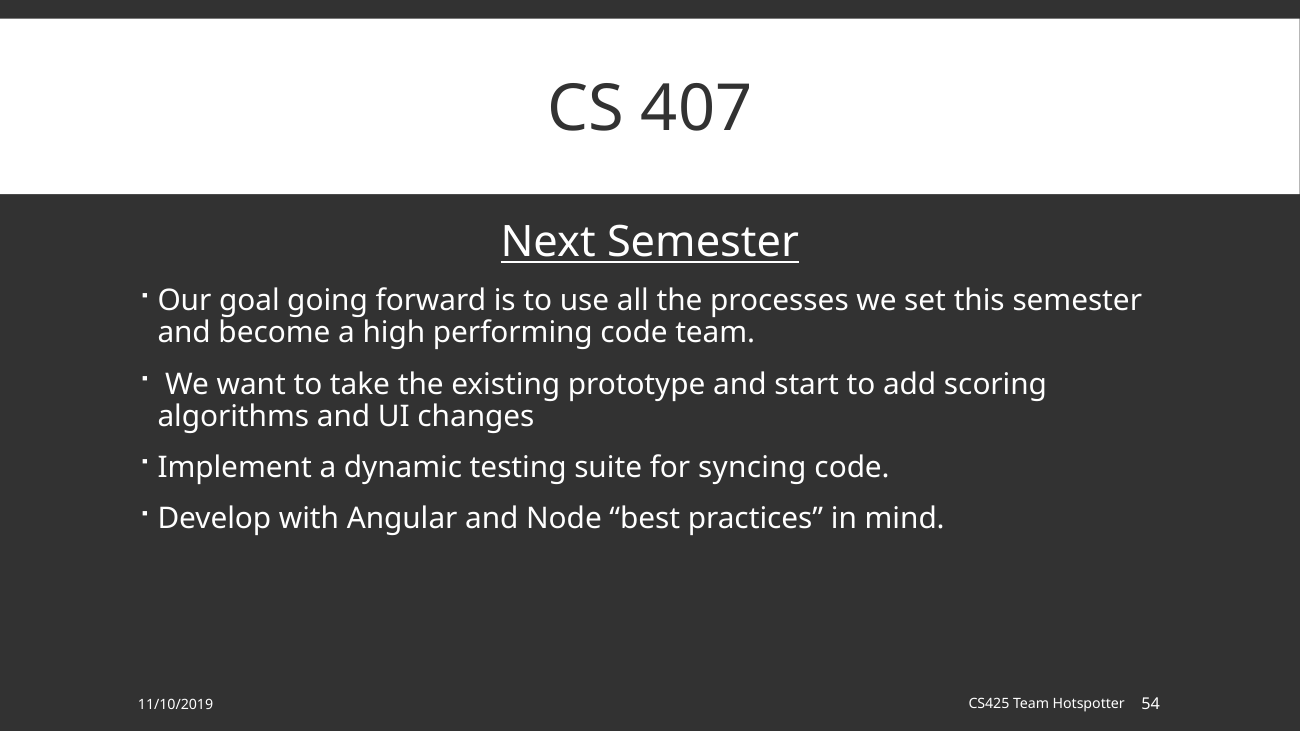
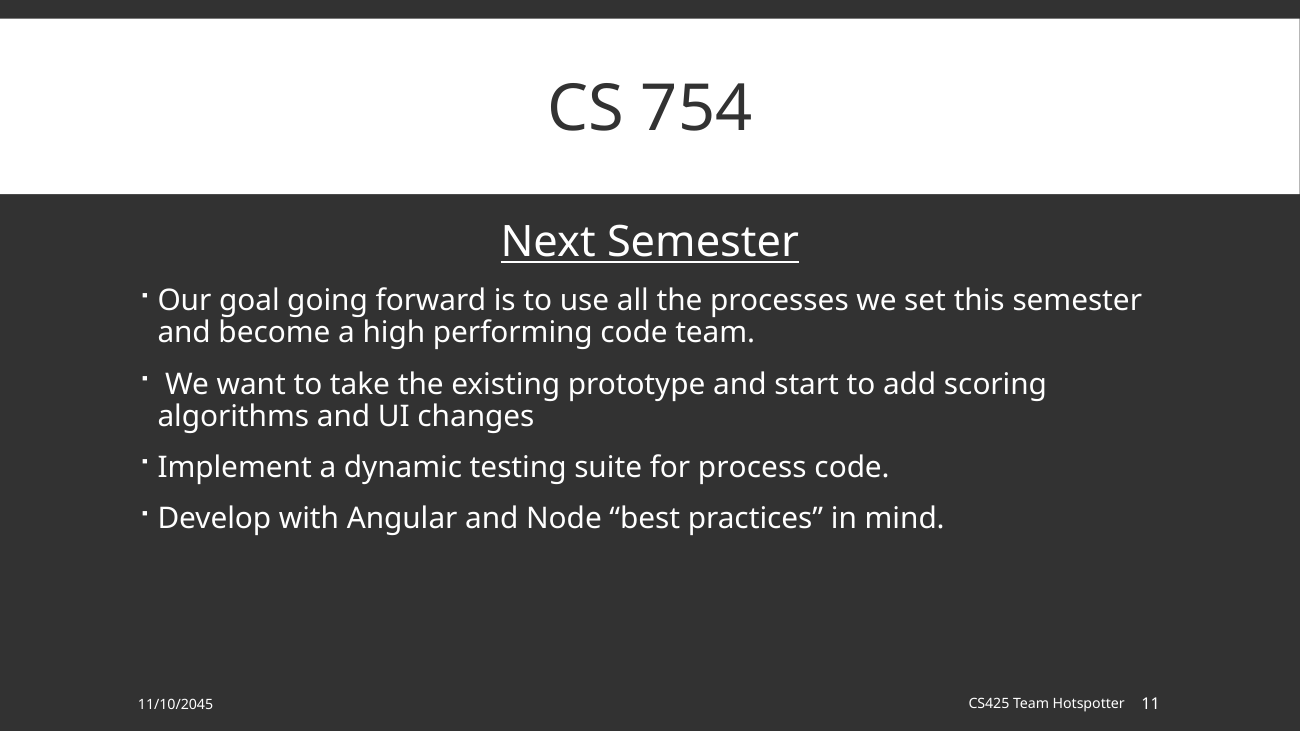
407: 407 -> 754 (697, 109)
syncing: syncing -> process (752, 468)
54: 54 -> 11 (1151, 704)
11/10/2019: 11/10/2019 -> 11/10/2045 (176, 705)
